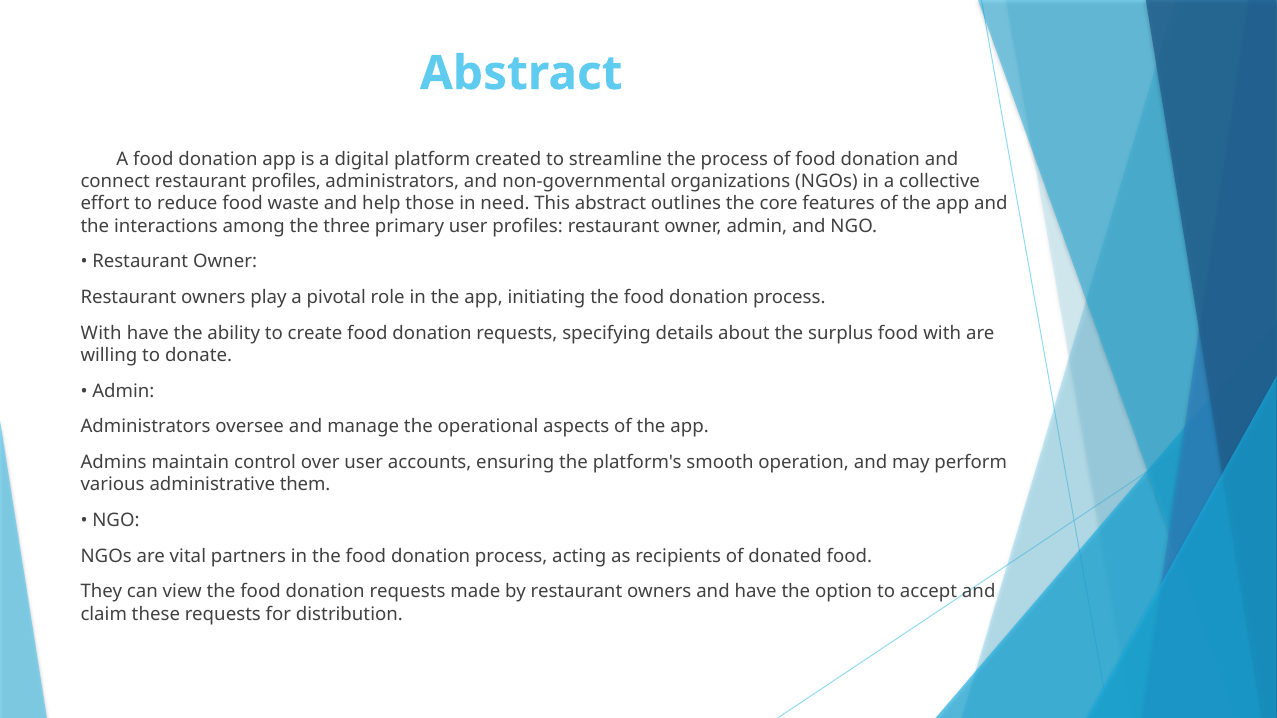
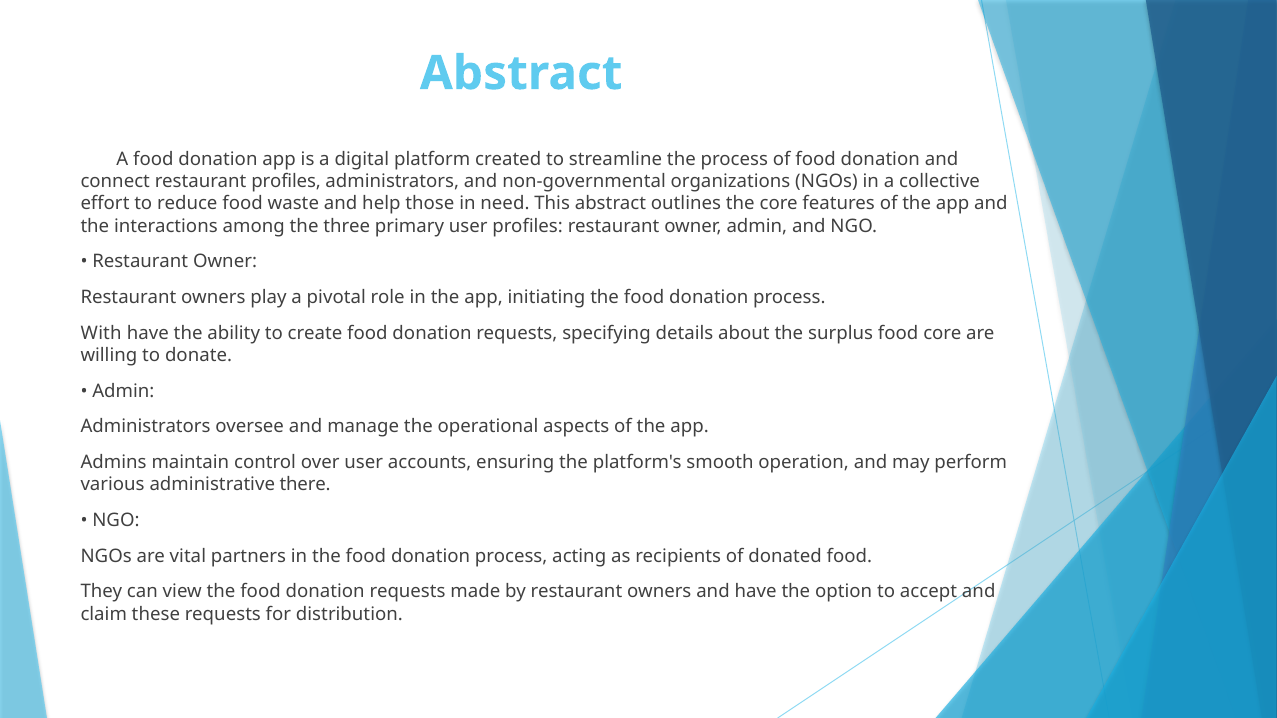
food with: with -> core (942, 333)
them: them -> there (305, 485)
